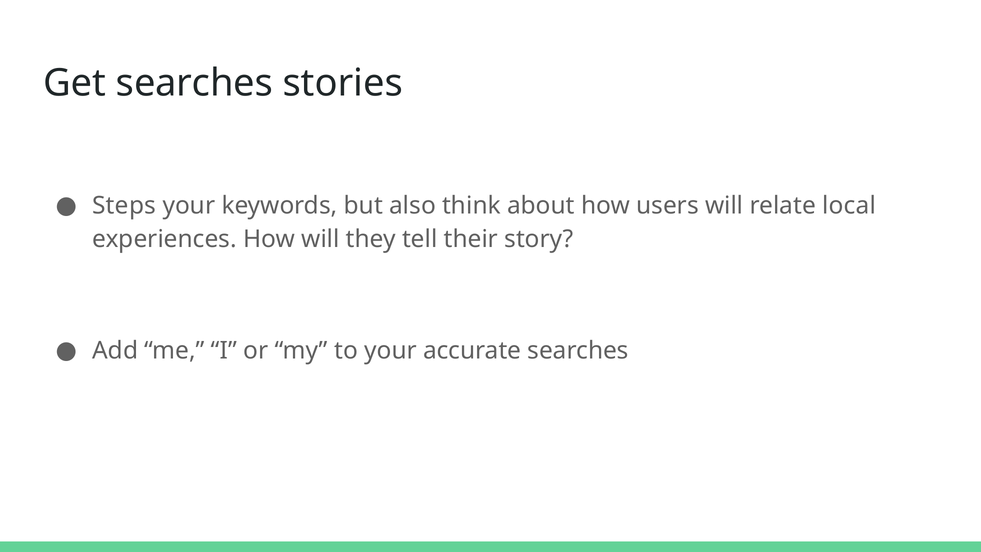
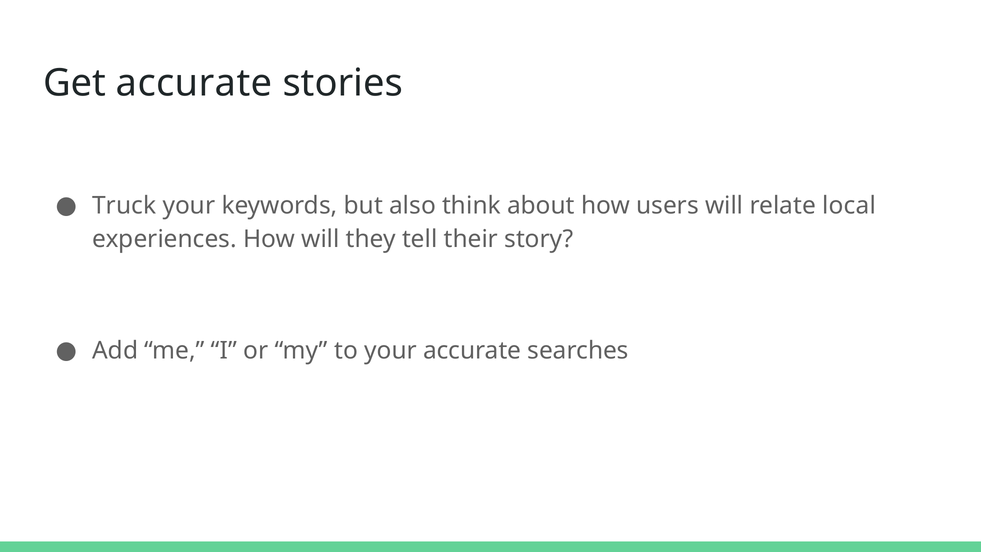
Get searches: searches -> accurate (194, 83)
Steps: Steps -> Truck (124, 205)
